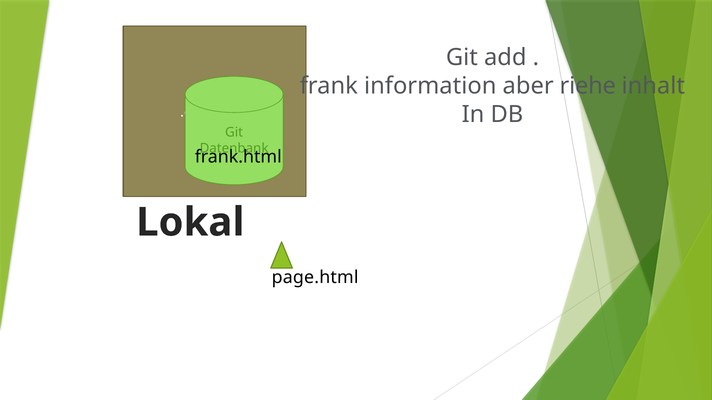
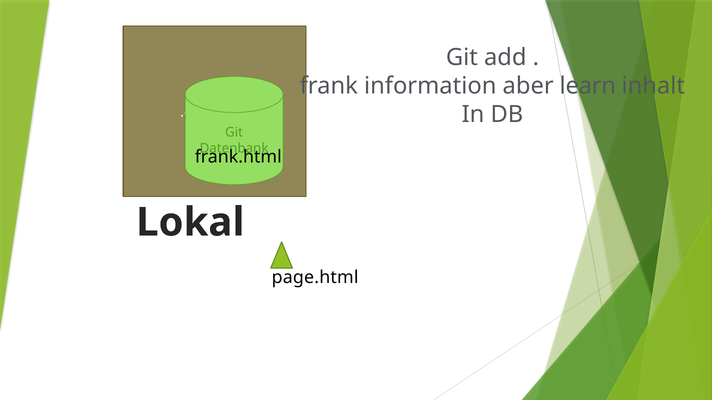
riehe: riehe -> learn (588, 86)
